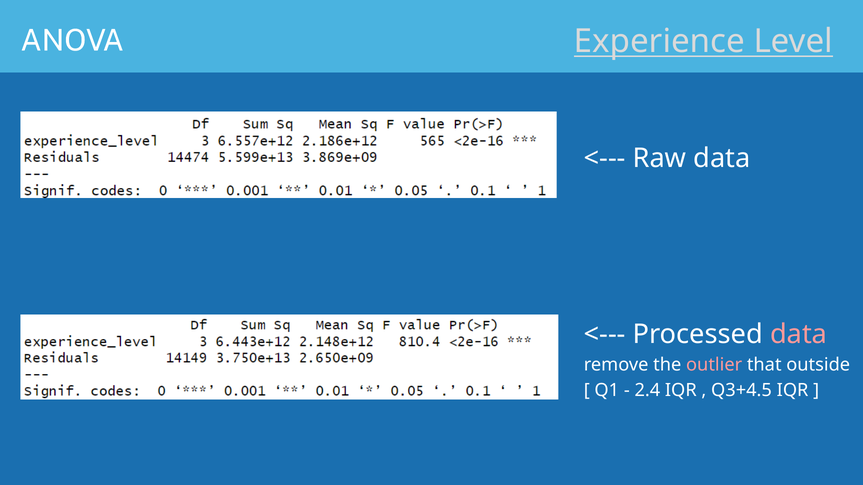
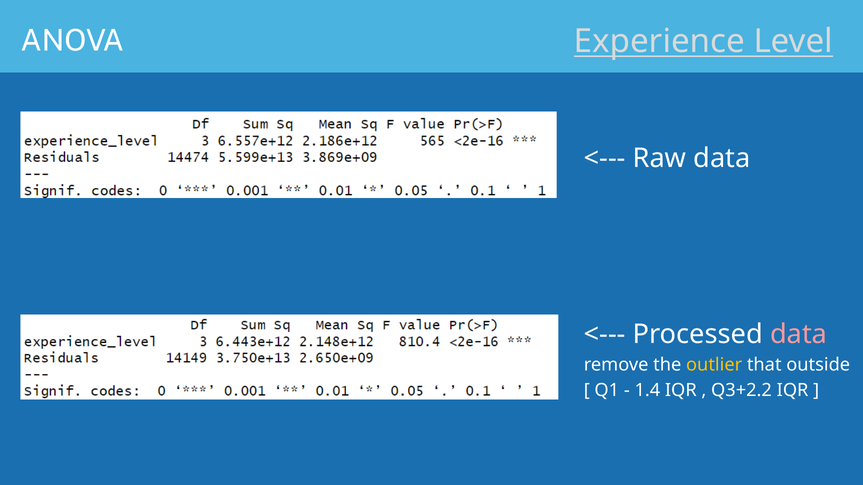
outlier colour: pink -> yellow (714, 365)
2.4: 2.4 -> 1.4 (647, 391)
Q3+4.5: Q3+4.5 -> Q3+2.2 (742, 391)
